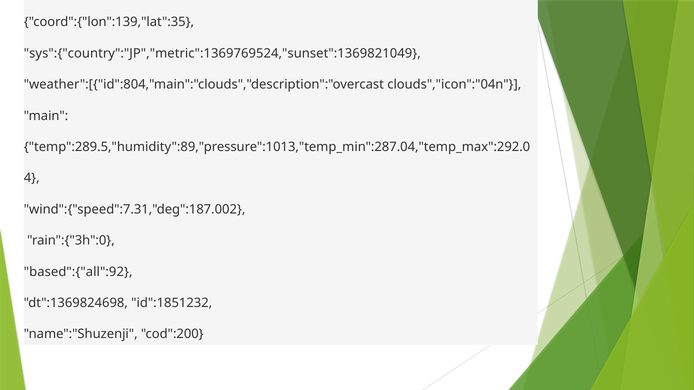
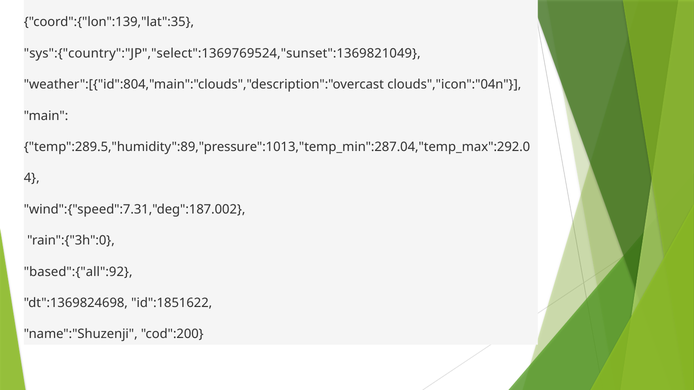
sys":{"country":"JP","metric":1369769524,"sunset":1369821049: sys":{"country":"JP","metric":1369769524,"sunset":1369821049 -> sys":{"country":"JP","select":1369769524,"sunset":1369821049 (222, 53)
id":1851232: id":1851232 -> id":1851622 (172, 303)
